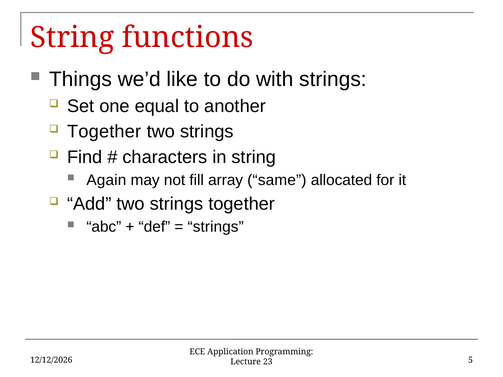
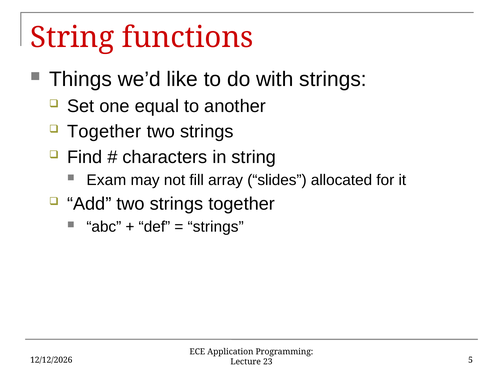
Again: Again -> Exam (106, 180)
same: same -> slides (277, 180)
